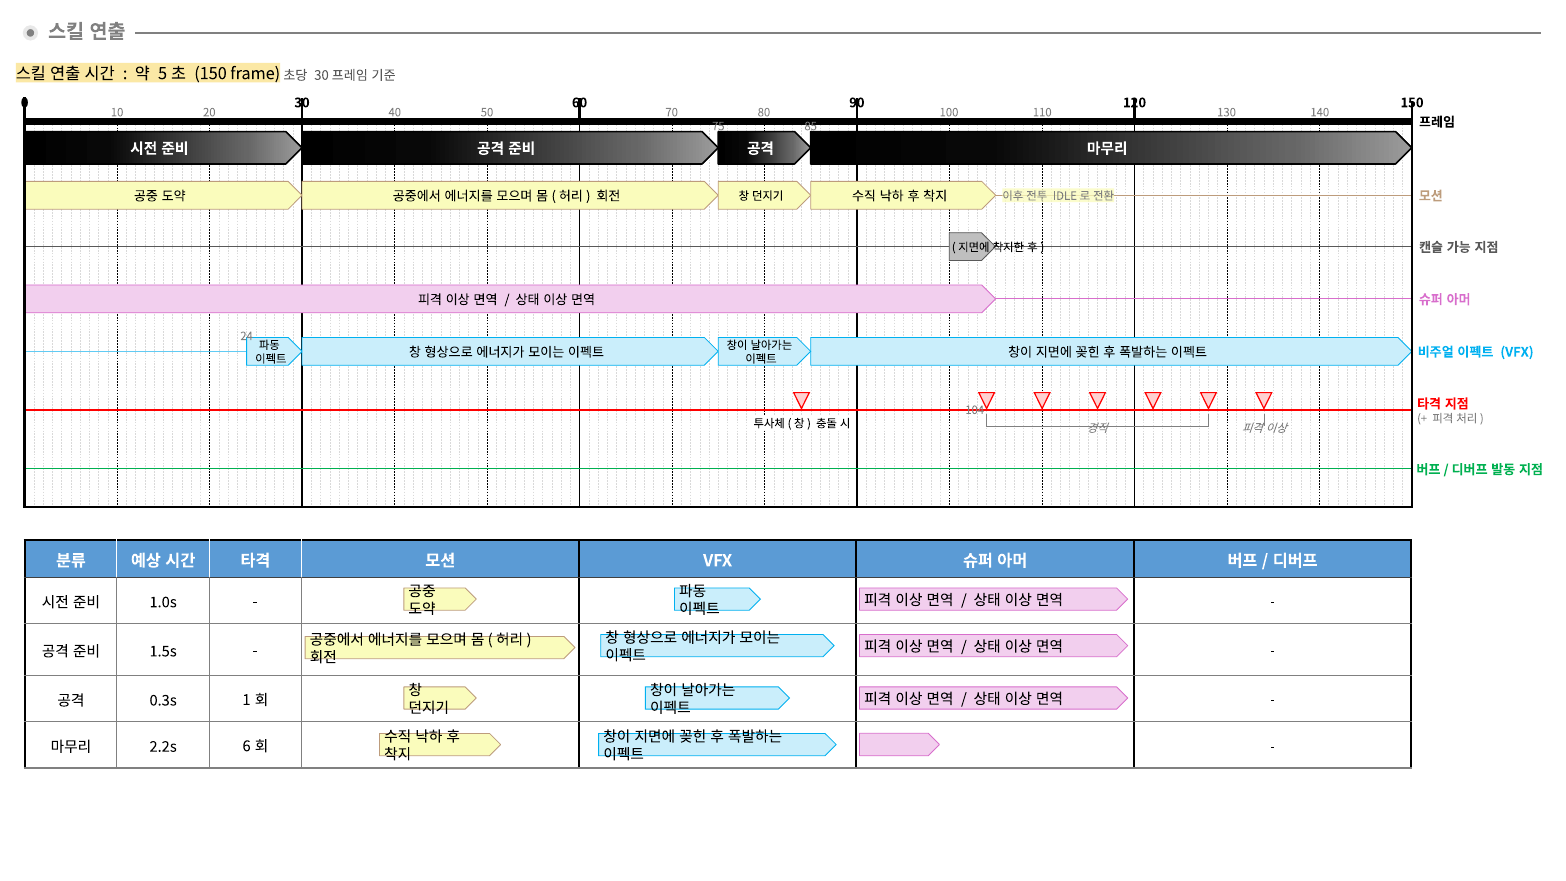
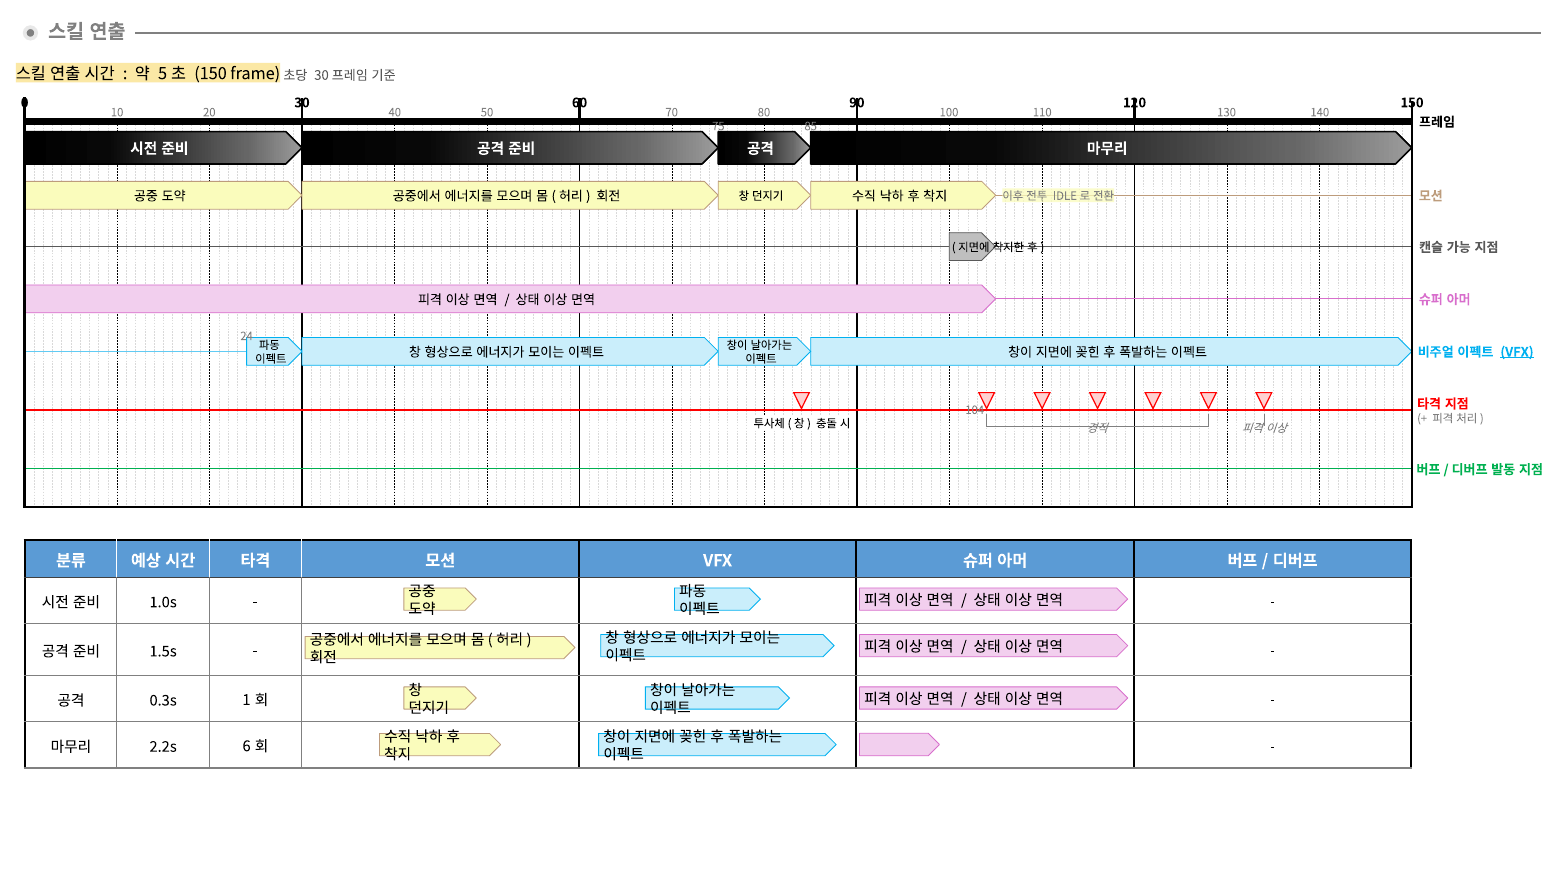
VFX underline: none -> present (1517, 352)
